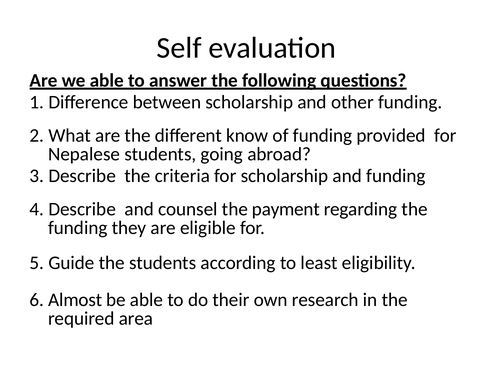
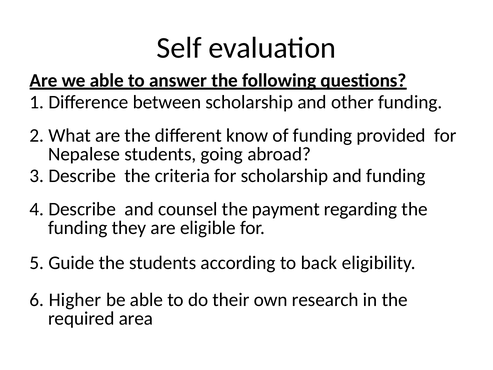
least: least -> back (319, 263)
Almost: Almost -> Higher (75, 300)
